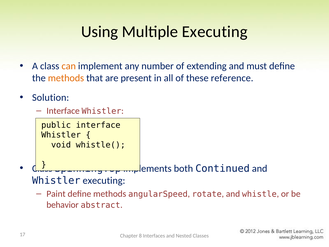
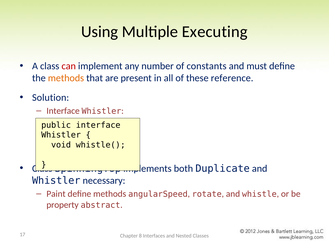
can colour: orange -> red (69, 66)
extending: extending -> constants (207, 66)
Continued: Continued -> Duplicate (223, 168)
Whistler executing: executing -> necessary (104, 180)
behavior: behavior -> property (63, 205)
